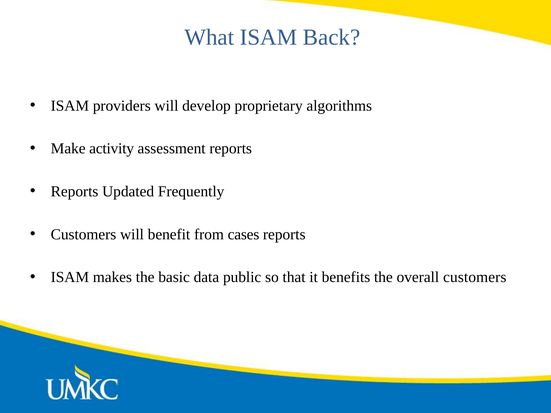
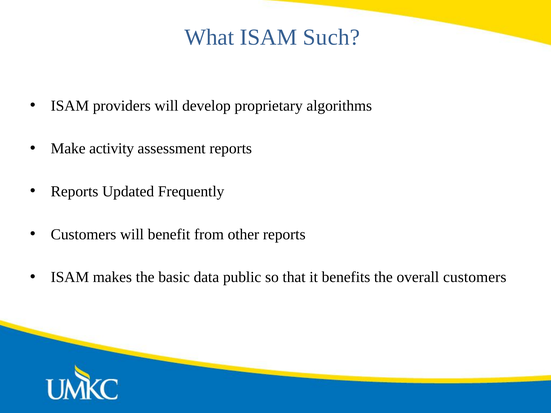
Back: Back -> Such (331, 37)
cases: cases -> other (243, 234)
